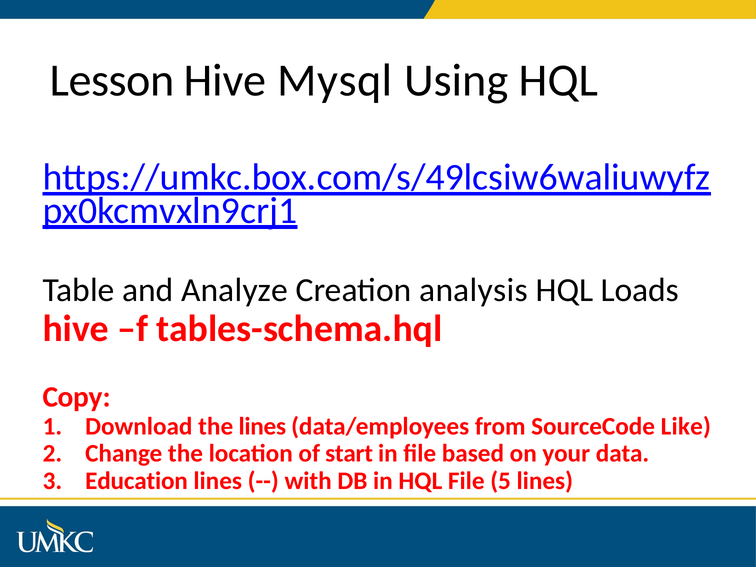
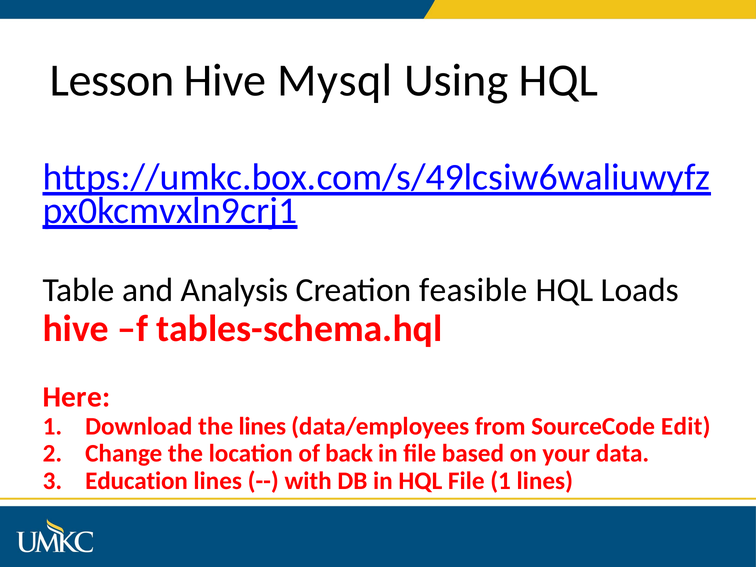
Analyze: Analyze -> Analysis (235, 290)
analysis: analysis -> feasible (473, 290)
Copy: Copy -> Here (76, 397)
Like: Like -> Edit (686, 426)
start: start -> back (349, 454)
File 5: 5 -> 1 (501, 481)
